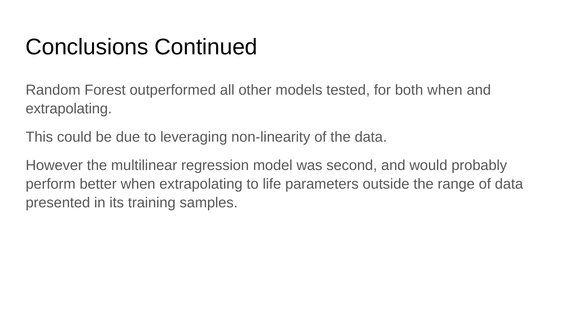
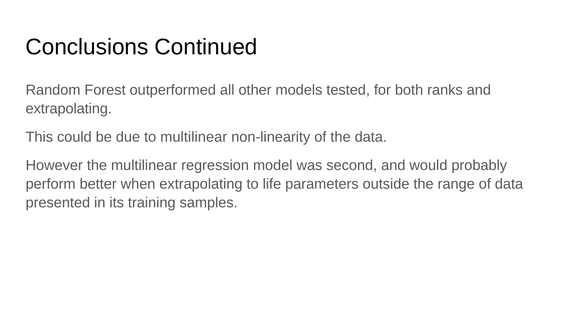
both when: when -> ranks (445, 90)
to leveraging: leveraging -> multilinear (194, 137)
